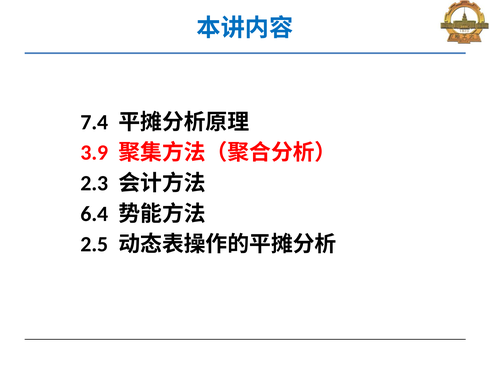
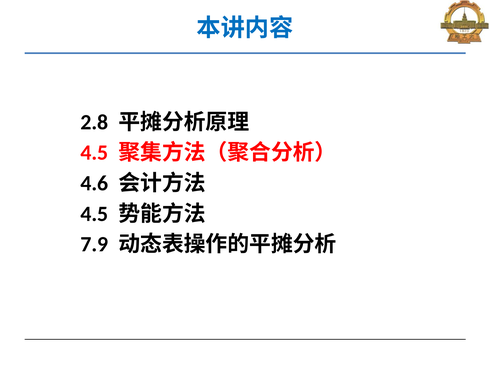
7.4: 7.4 -> 2.8 (94, 122)
3.9: 3.9 -> 4.5 (94, 153)
2.3: 2.3 -> 4.6 (94, 183)
6.4: 6.4 -> 4.5 (94, 214)
2.5: 2.5 -> 7.9 (94, 244)
